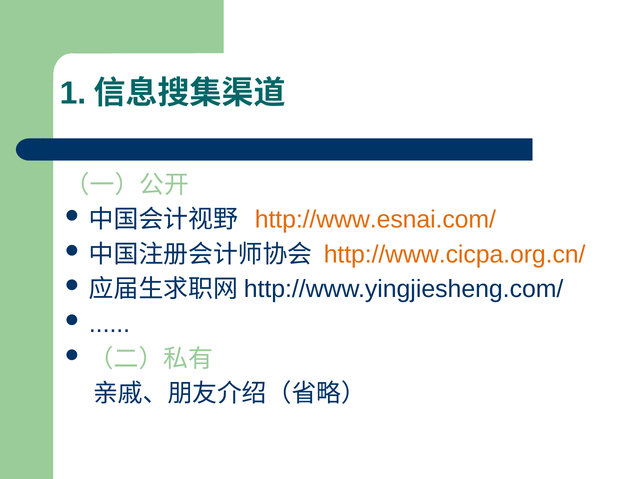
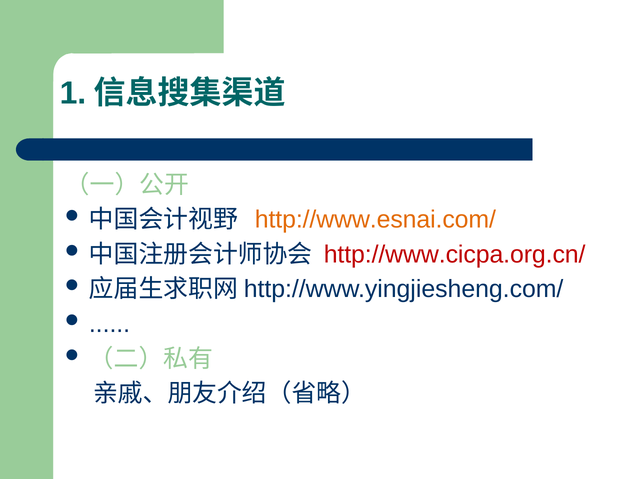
http://www.cicpa.org.cn/ colour: orange -> red (455, 255)
